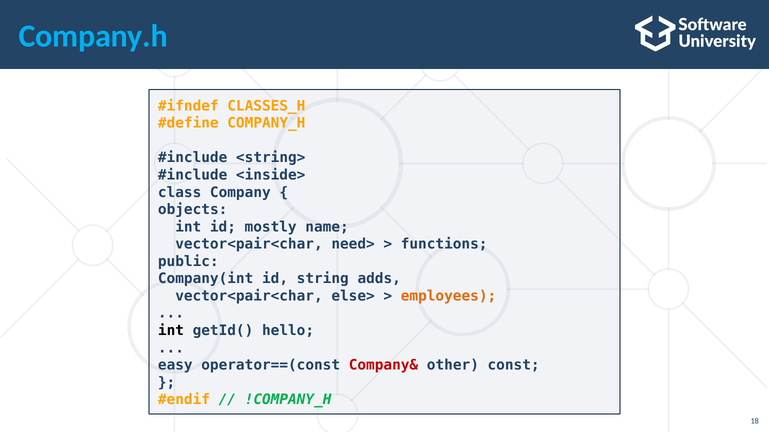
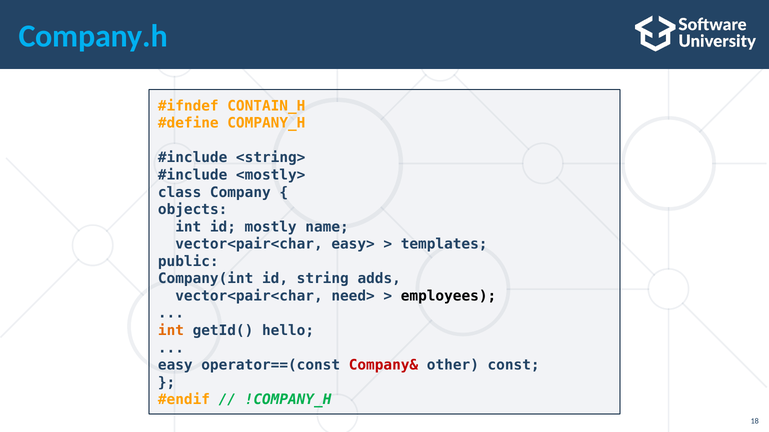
CLASSES_H: CLASSES_H -> CONTAIN_H (266, 106)
<inside>: <inside> -> <mostly> (271, 175)
need>: need> -> easy> (353, 244)
functions: functions -> templates (444, 244)
else>: else> -> need> (353, 296)
employees colour: orange -> black (449, 296)
int colour: black -> orange (171, 331)
